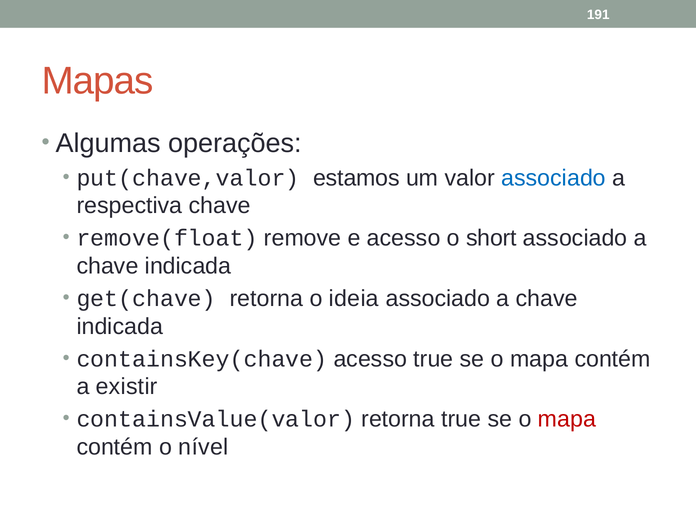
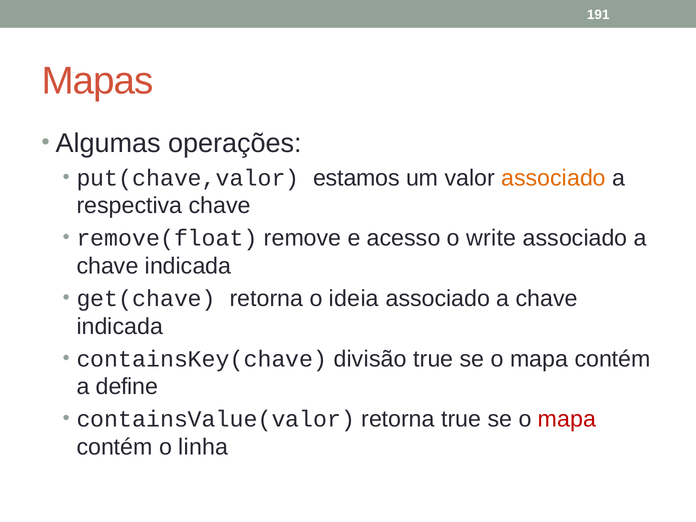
associado colour: blue -> orange (554, 178)
short: short -> write (491, 238)
containsKey(chave acesso: acesso -> divisão (370, 359)
existir: existir -> define (127, 387)
nível: nível -> linha (203, 447)
